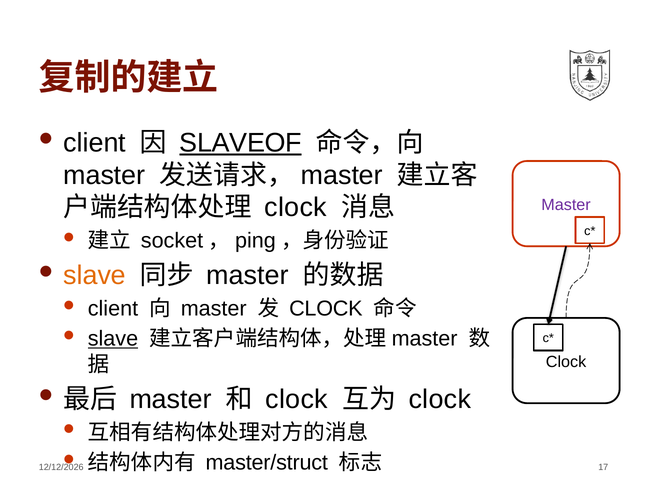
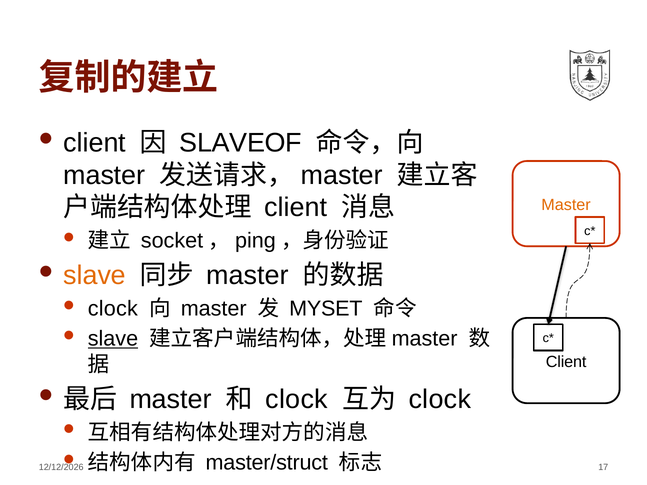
SLAVEOF underline: present -> none (241, 143)
clock: clock -> client (296, 208)
Master colour: purple -> orange (566, 205)
client: client -> clock (113, 309)
CLOCK: CLOCK -> MYSET (326, 309)
Clock: Clock -> Client (566, 362)
